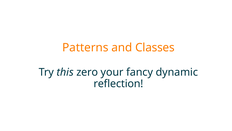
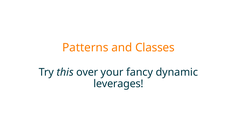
zero: zero -> over (87, 72)
reflection: reflection -> leverages (118, 83)
